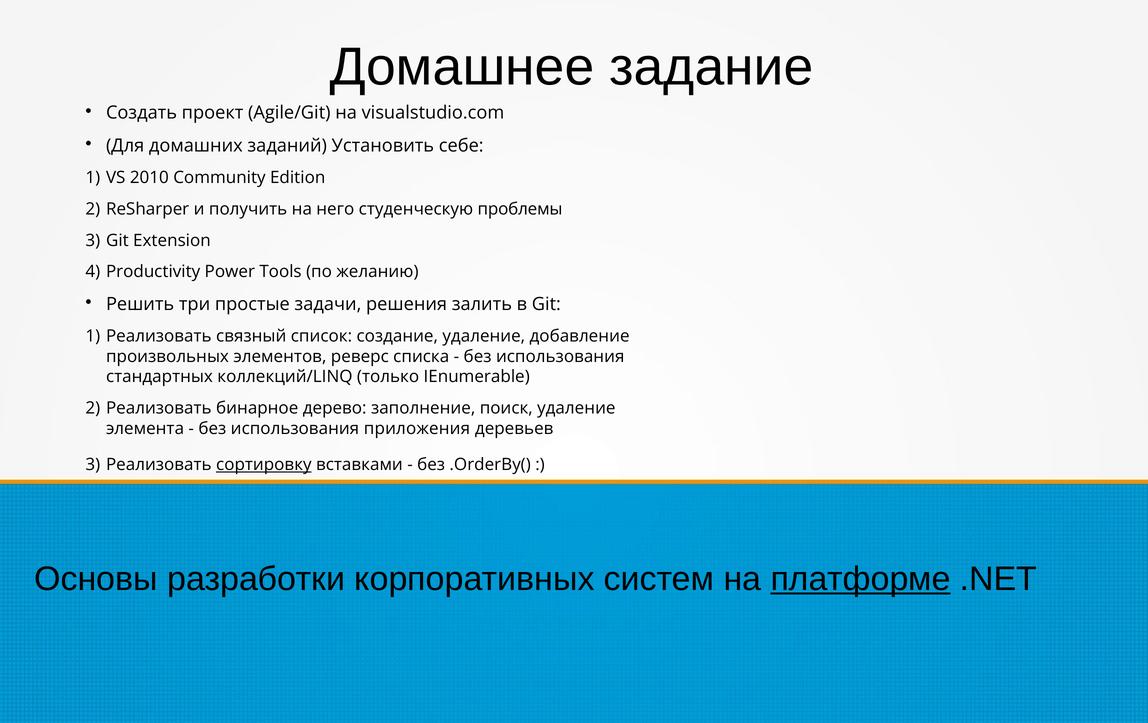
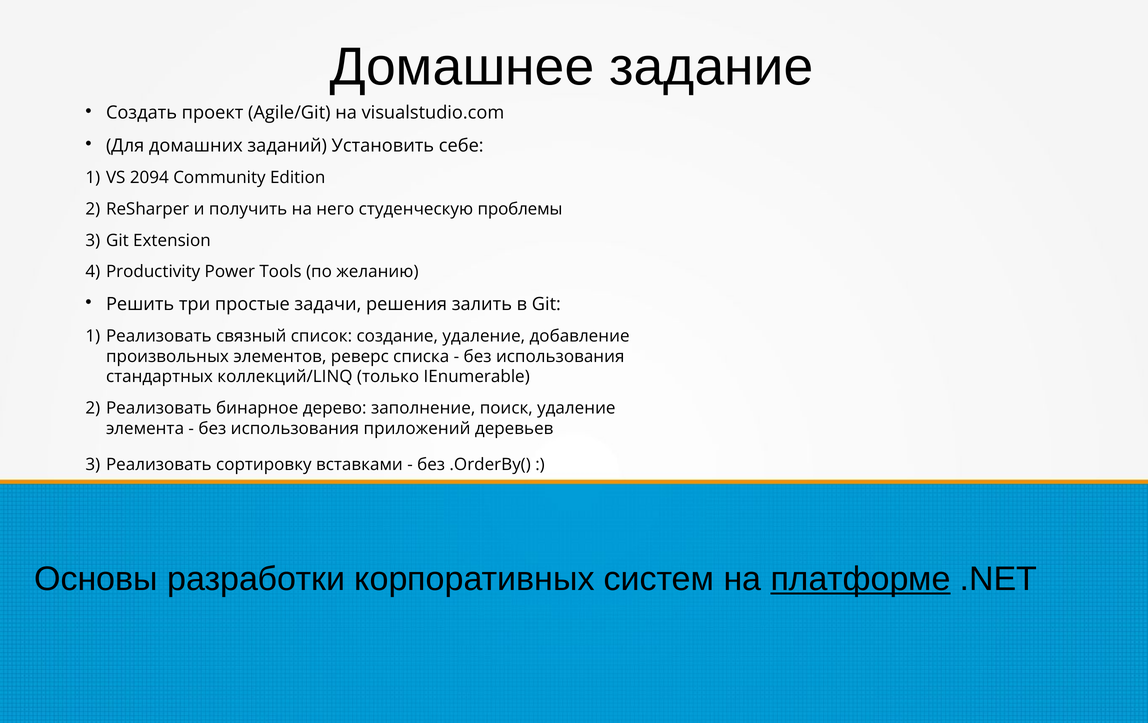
2010: 2010 -> 2094 (149, 178)
приложения: приложения -> приложений (417, 429)
сортировку underline: present -> none (264, 465)
